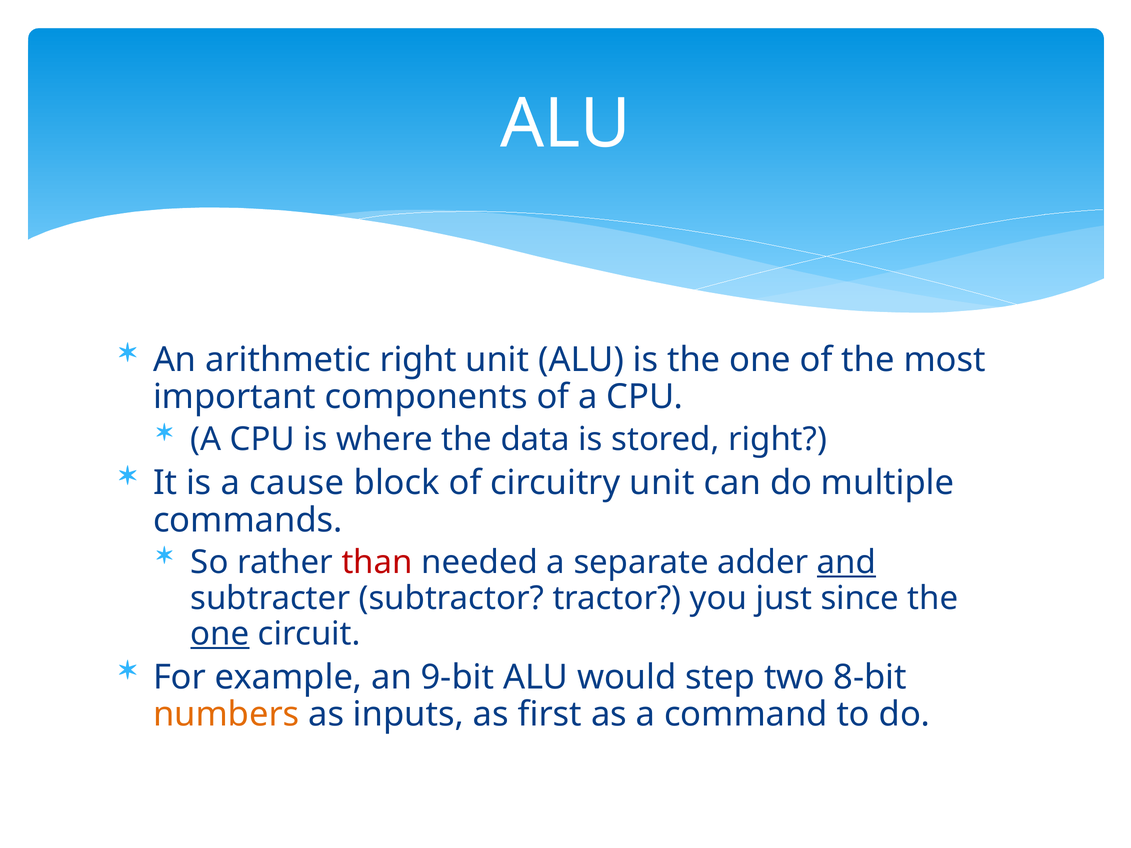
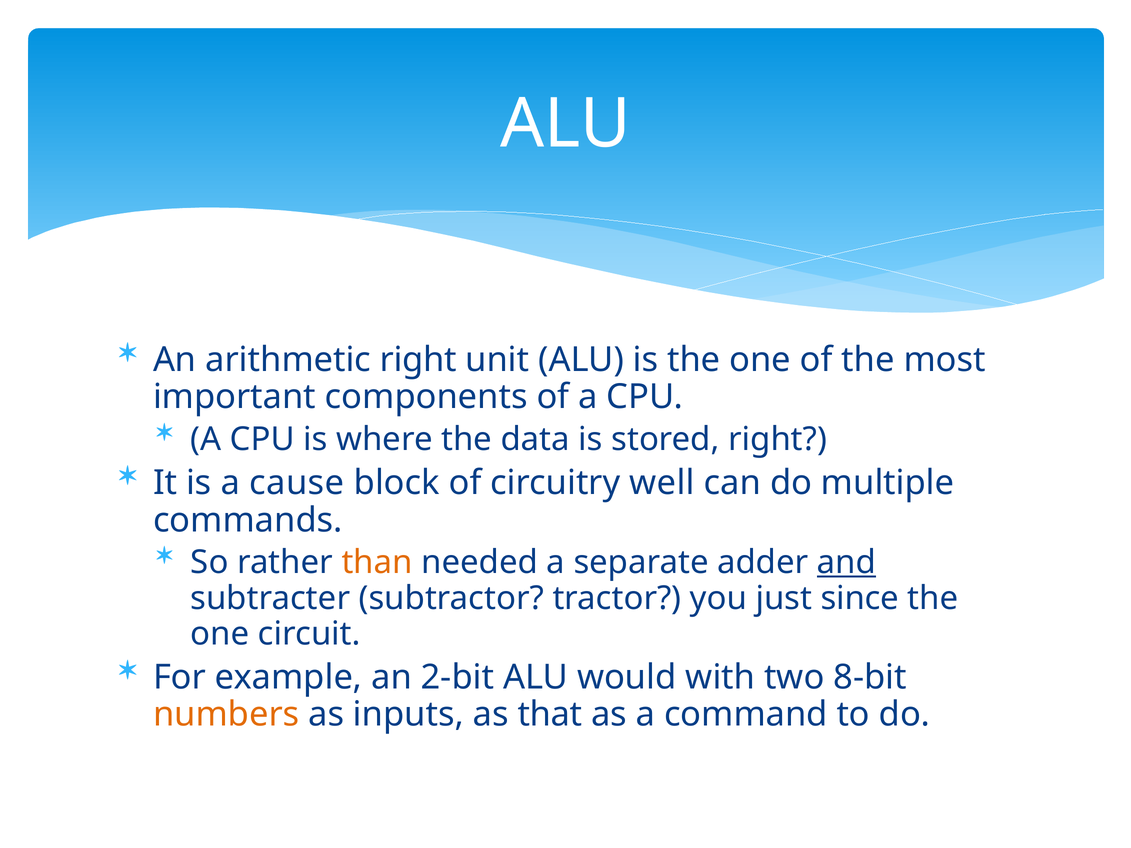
circuitry unit: unit -> well (662, 483)
than colour: red -> orange (377, 563)
one underline: present -> none (220, 634)
9-bit: 9-bit -> 2-bit (457, 677)
step: step -> with (720, 677)
first: first -> that (550, 715)
